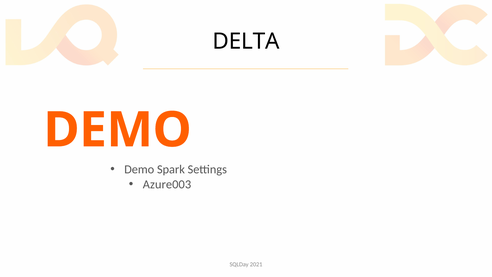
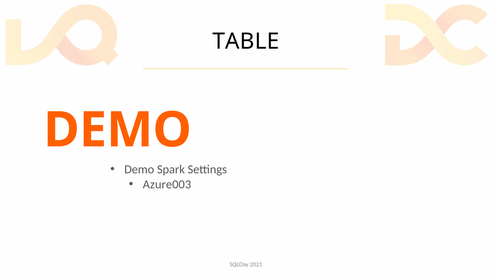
DELTA: DELTA -> TABLE (246, 41)
